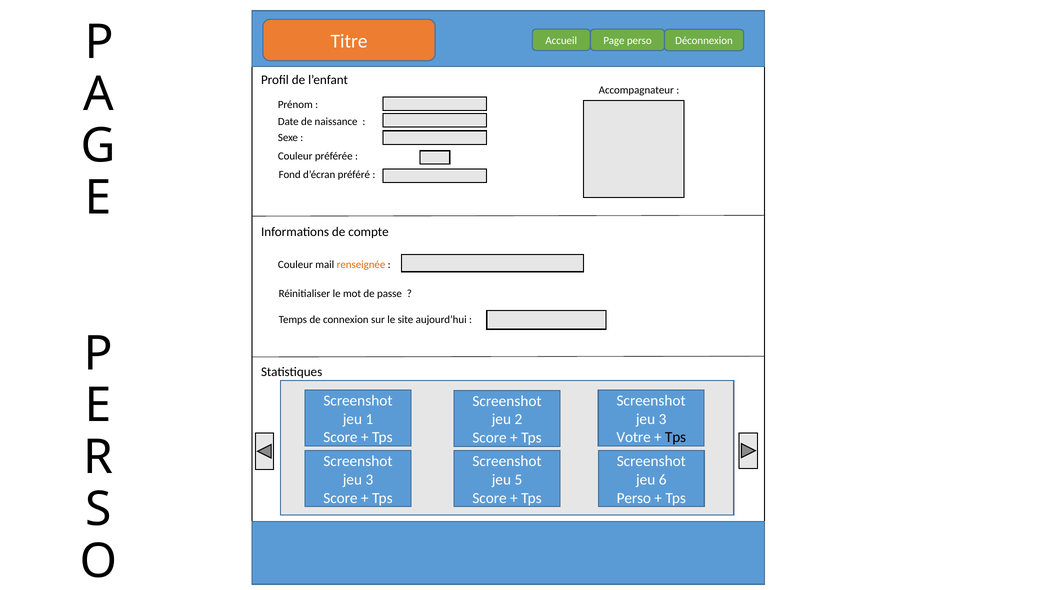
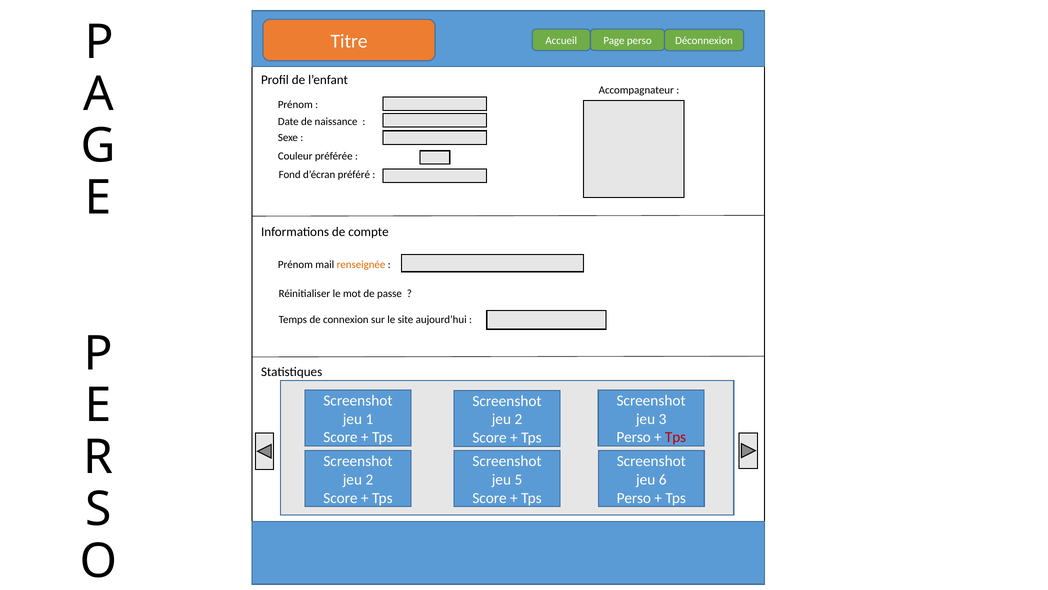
Couleur: Couleur -> Prénom (295, 264)
Votre: Votre -> Perso (634, 437)
Tps colour: black -> red (676, 437)
3: 3 -> 2 (369, 479)
